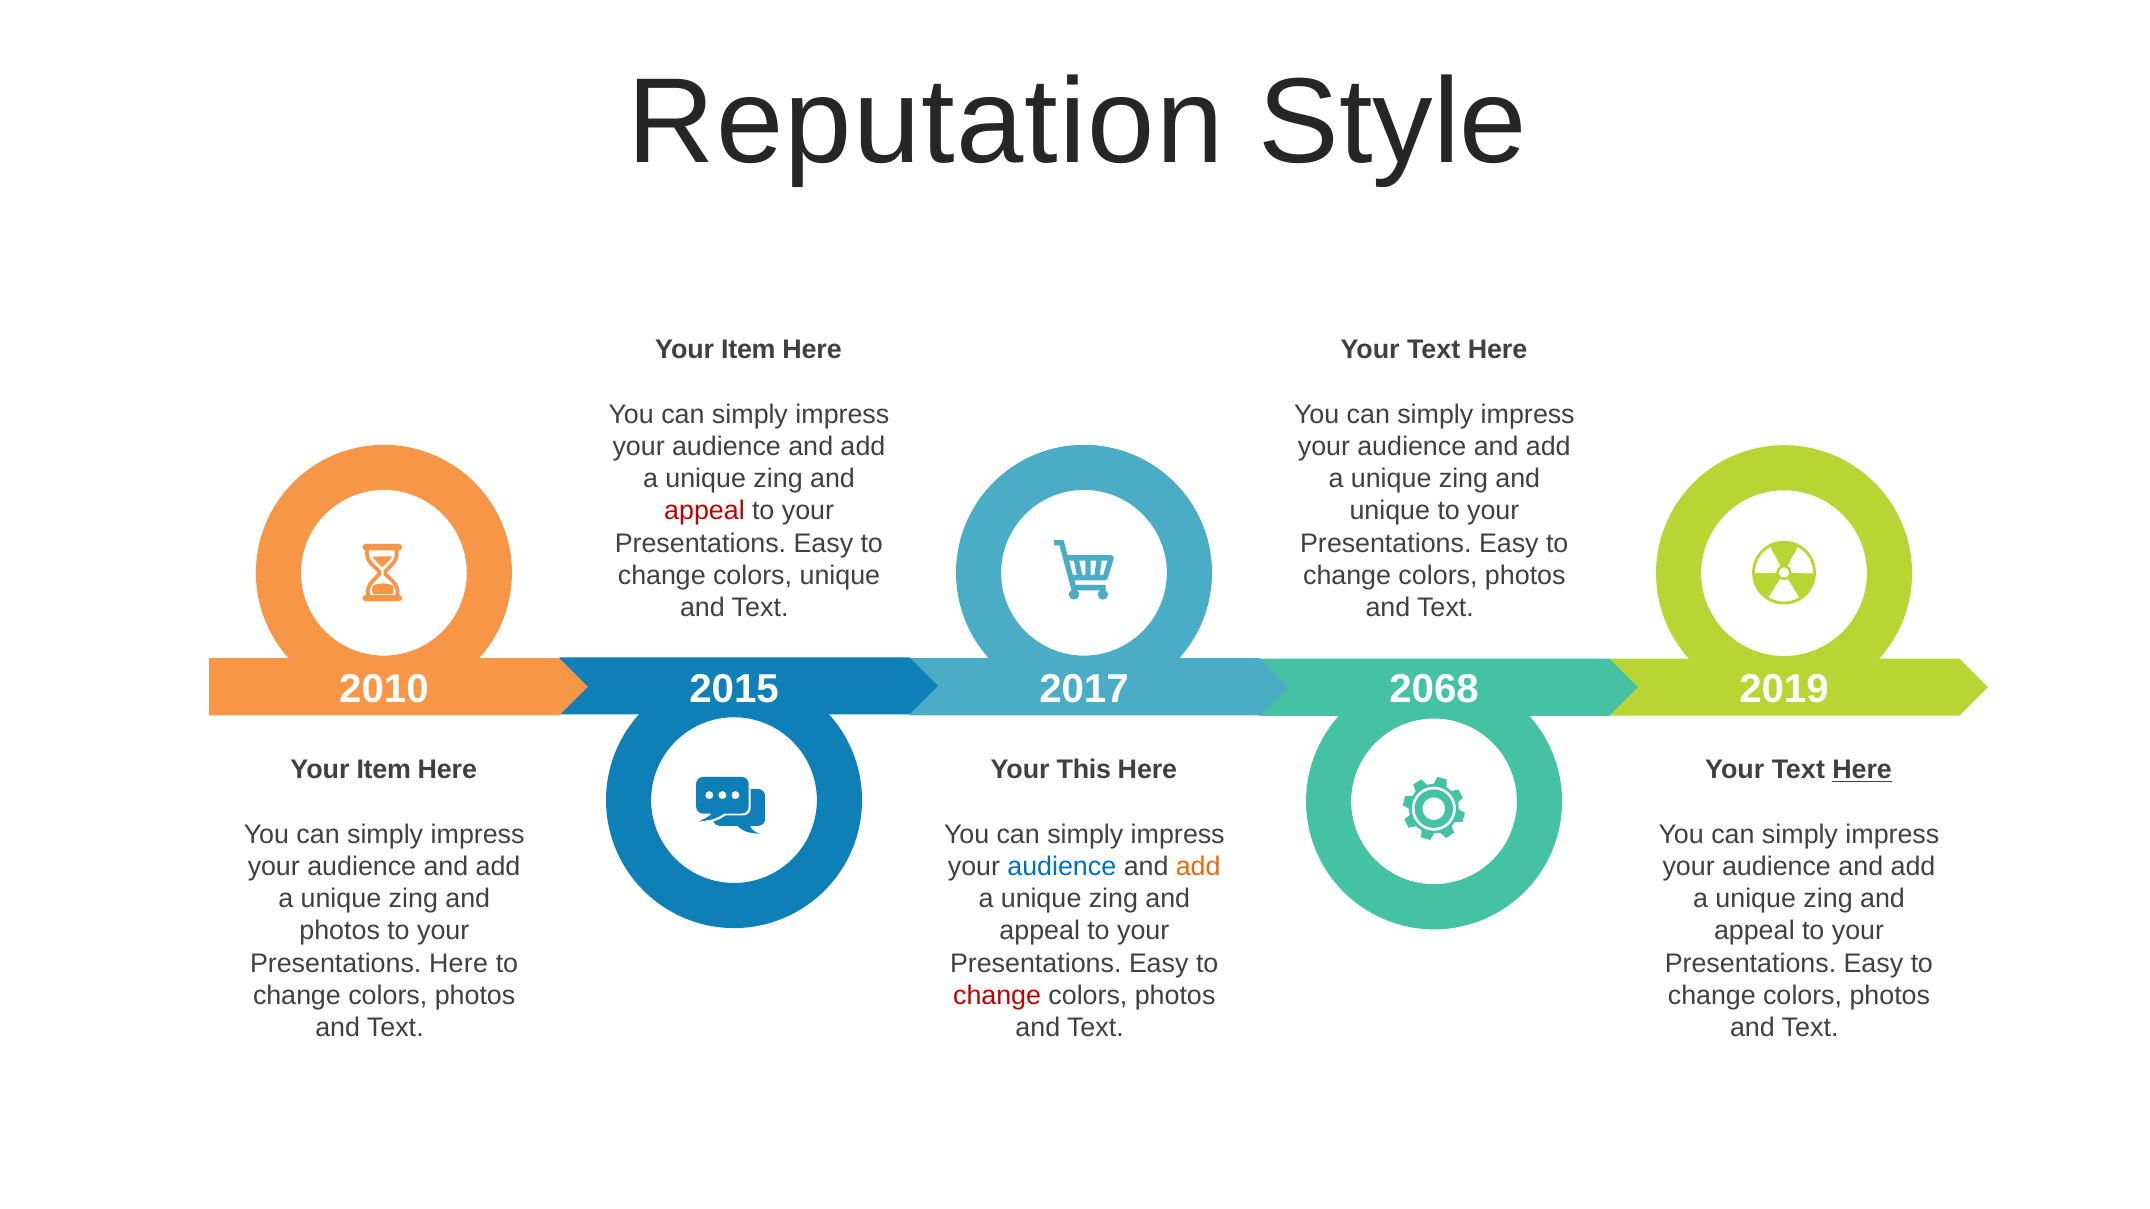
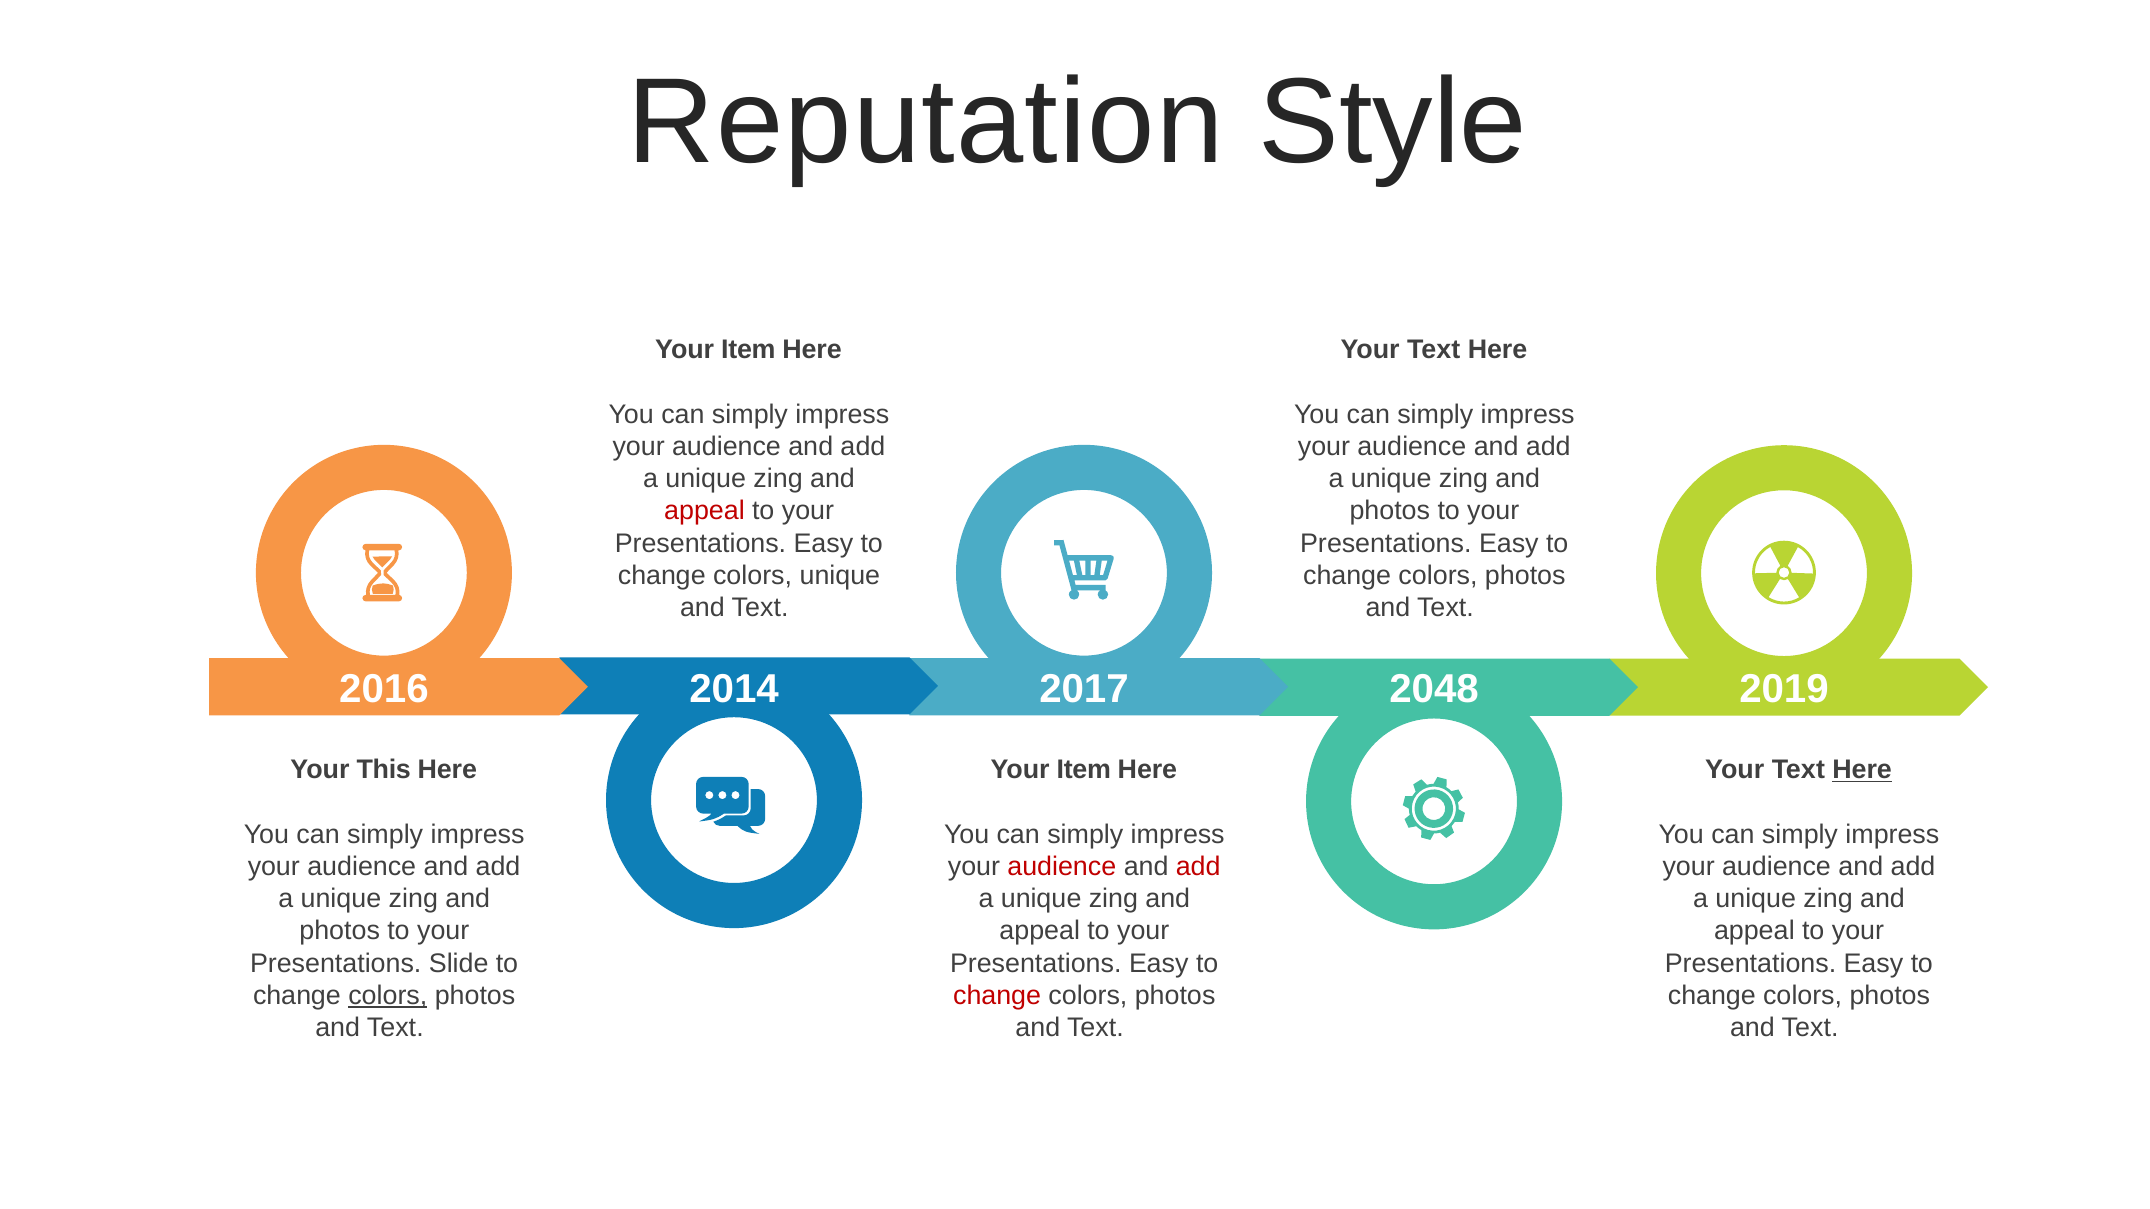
unique: unique -> photos (1390, 511)
2010: 2010 -> 2016 (384, 689)
2015: 2015 -> 2014 (734, 689)
2068: 2068 -> 2048 (1434, 689)
Item: Item -> This (384, 770)
This: This -> Item (1084, 770)
audience colour: blue -> red (1062, 867)
add colour: orange -> red (1198, 867)
Presentations Here: Here -> Slide (459, 964)
colors underline: none -> present (388, 996)
